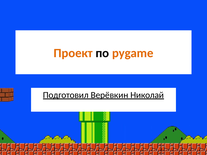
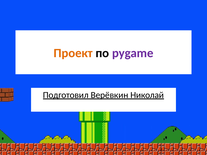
pygame colour: orange -> purple (133, 53)
